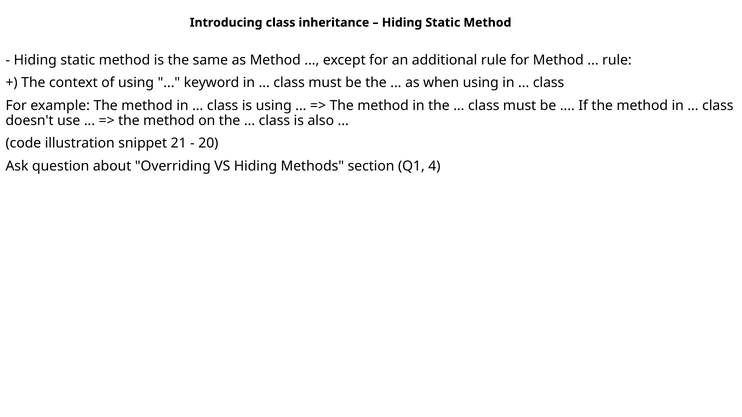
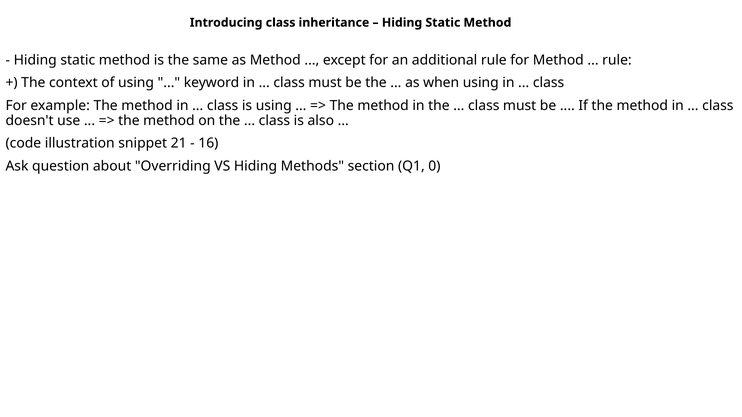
20: 20 -> 16 (208, 143)
4: 4 -> 0 (434, 166)
